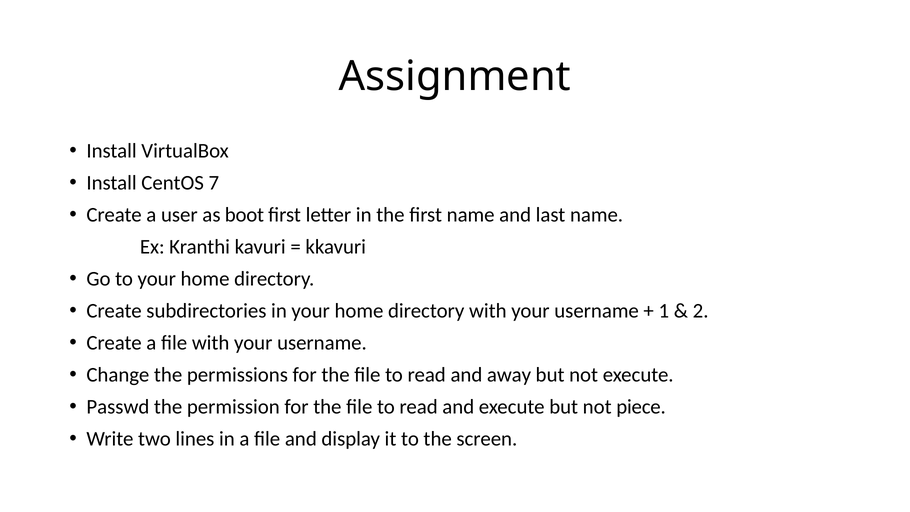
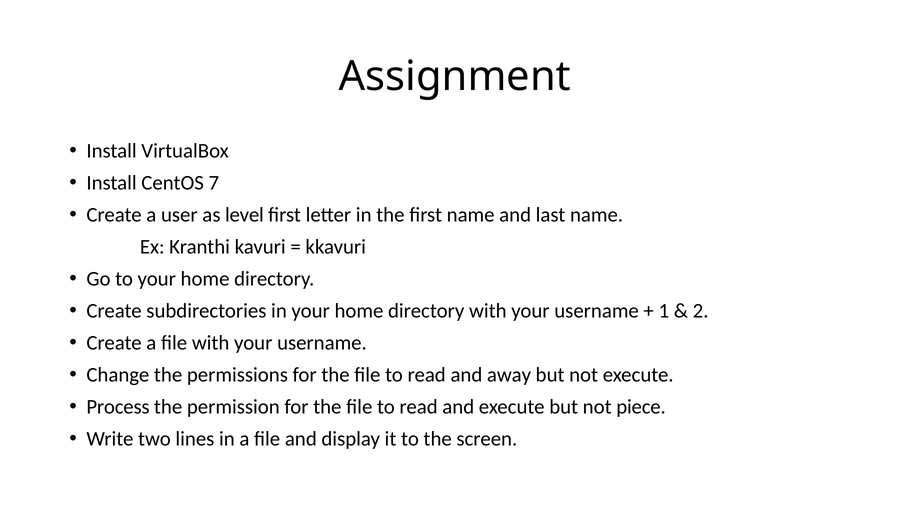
boot: boot -> level (244, 215)
Passwd: Passwd -> Process (118, 407)
